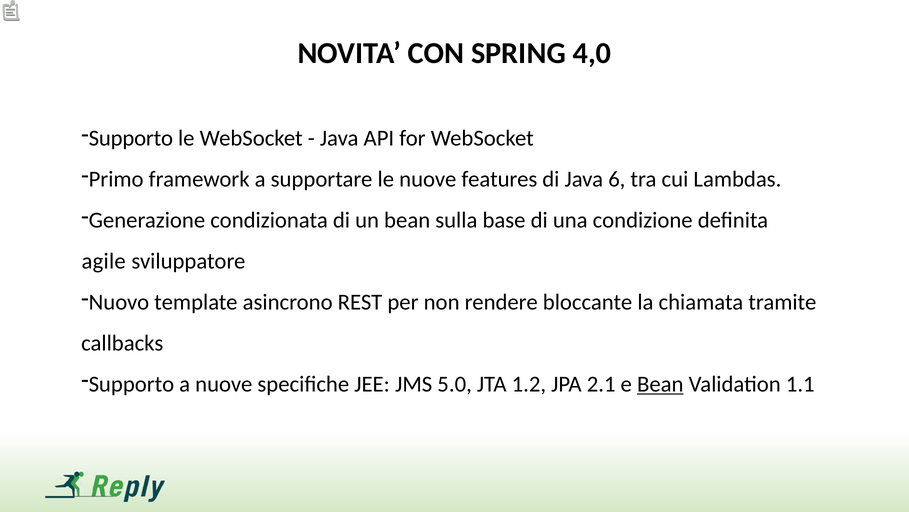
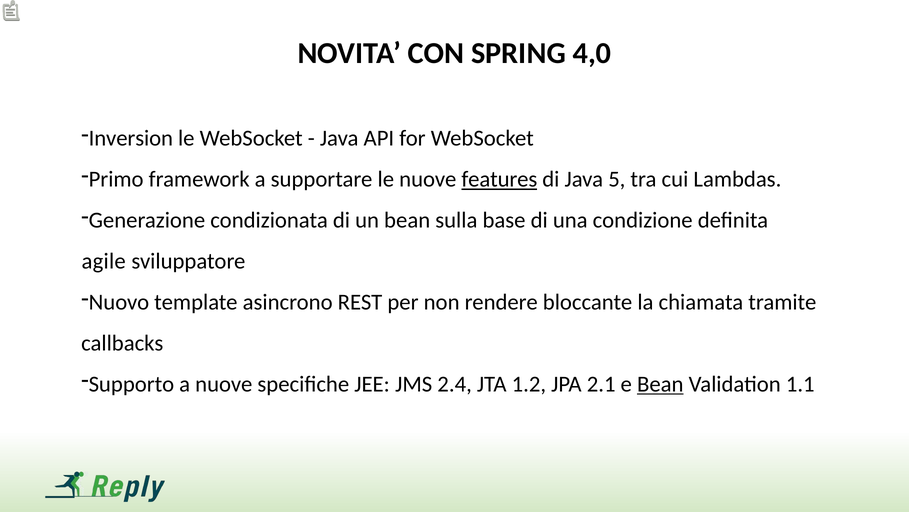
Supporto: Supporto -> Inversion (131, 138)
features underline: none -> present (499, 179)
6: 6 -> 5 (617, 179)
5.0: 5.0 -> 2.4 (455, 384)
